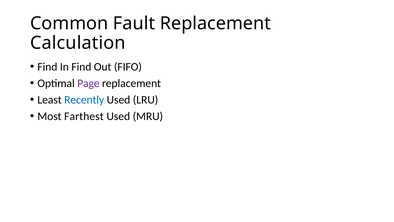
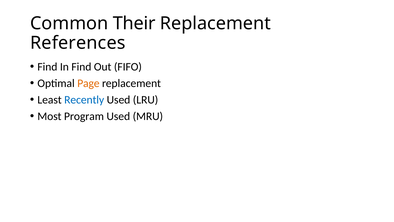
Fault: Fault -> Their (134, 23)
Calculation: Calculation -> References (78, 43)
Page colour: purple -> orange (88, 83)
Farthest: Farthest -> Program (84, 116)
